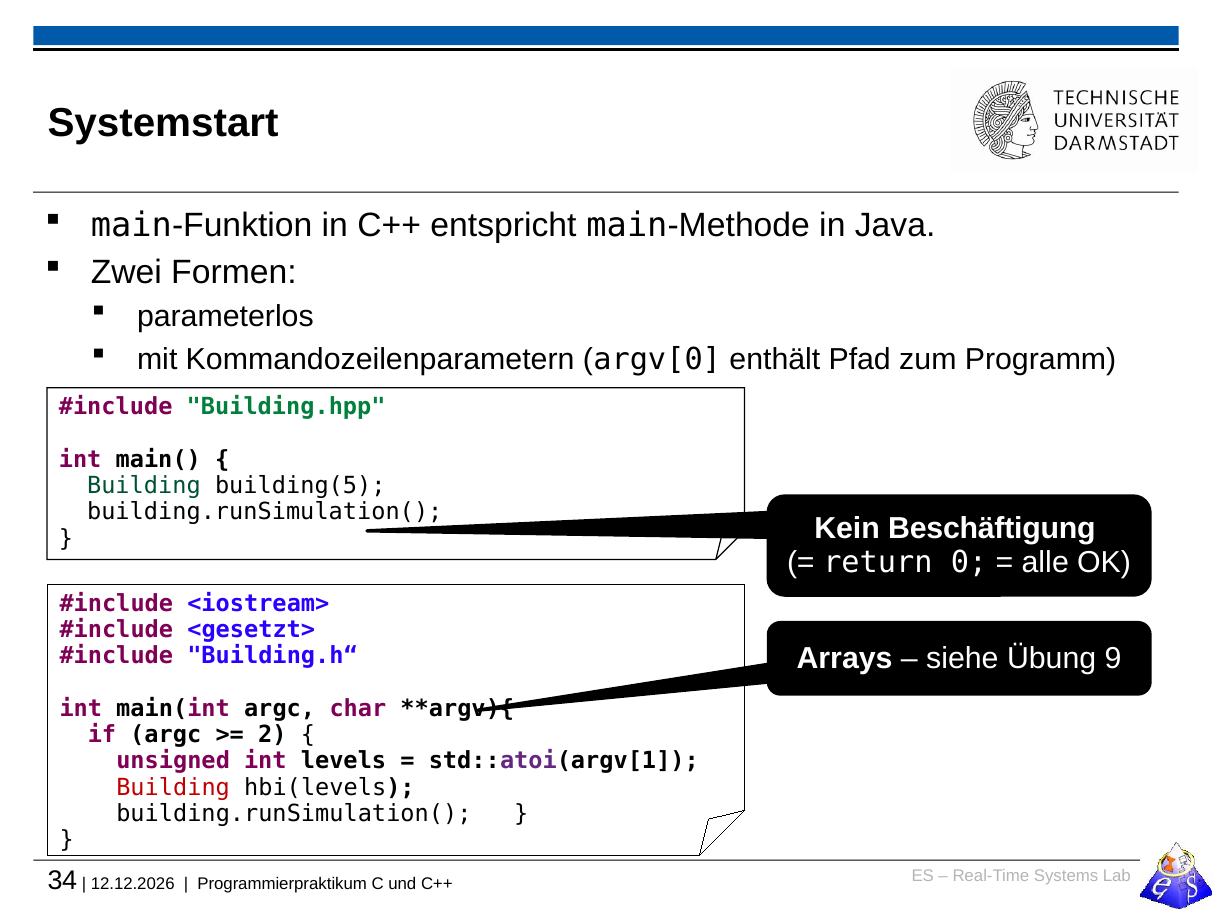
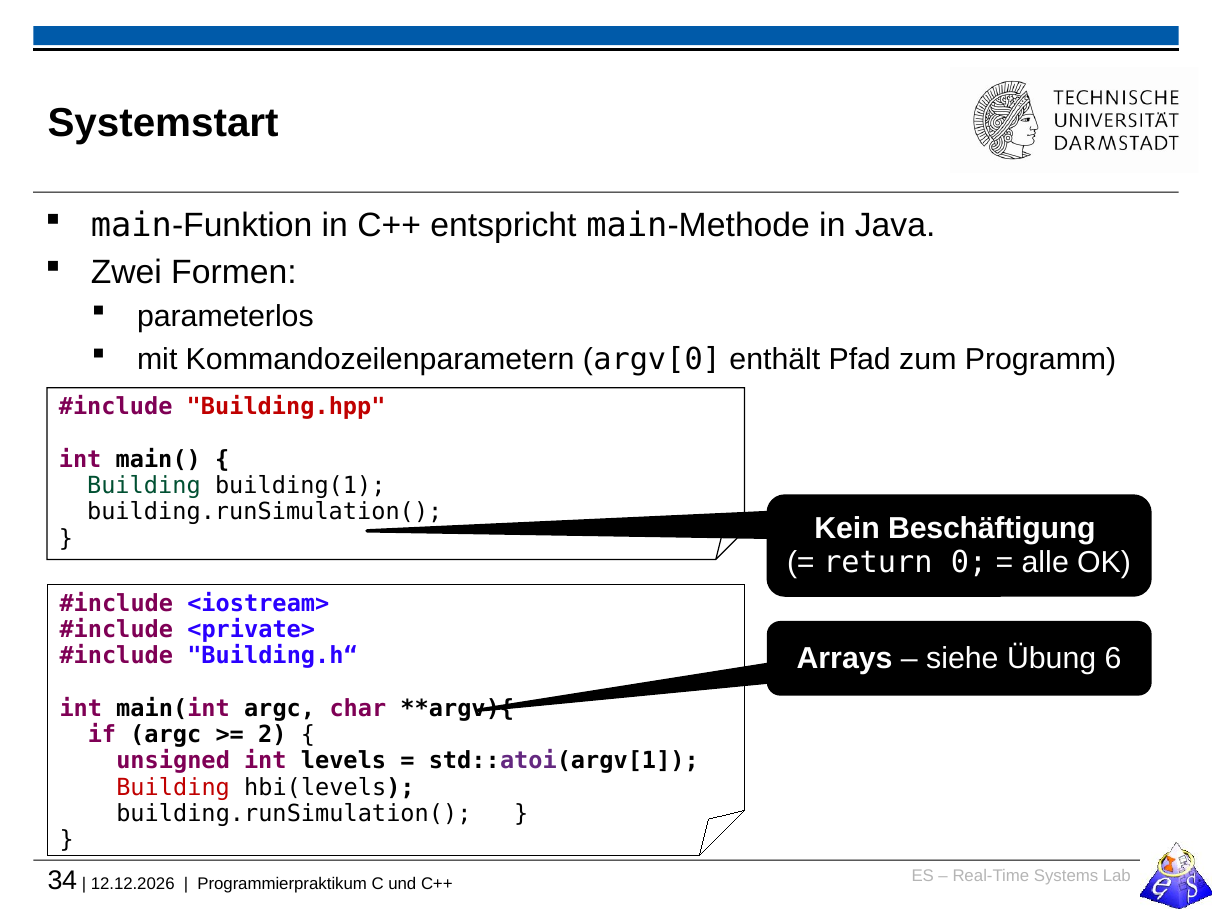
Building.hpp colour: green -> red (286, 407)
building(5: building(5 -> building(1 (300, 486)
<gesetzt>: <gesetzt> -> <private> (251, 630)
9: 9 -> 6 (1113, 658)
